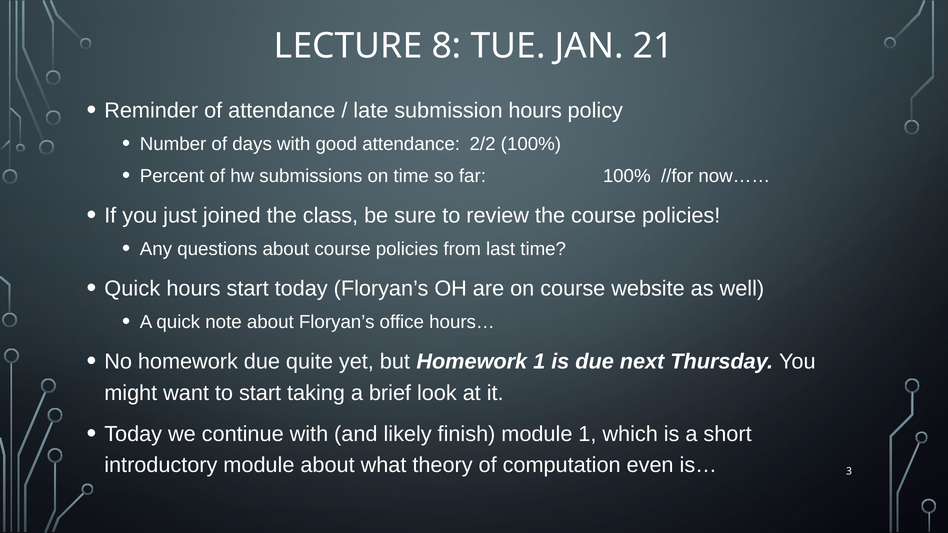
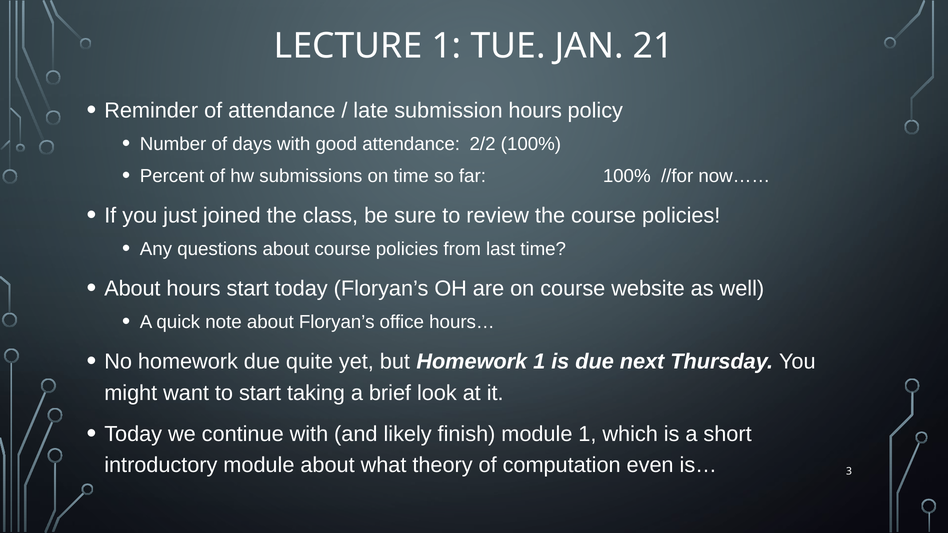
LECTURE 8: 8 -> 1 (446, 46)
Quick: Quick -> About (132, 289)
